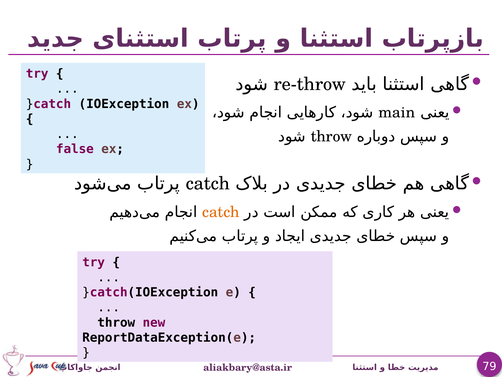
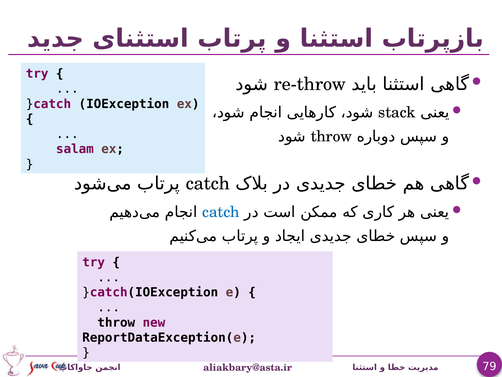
main: main -> stack (397, 112)
false: false -> salam (75, 149)
catch colour: orange -> blue (221, 212)
